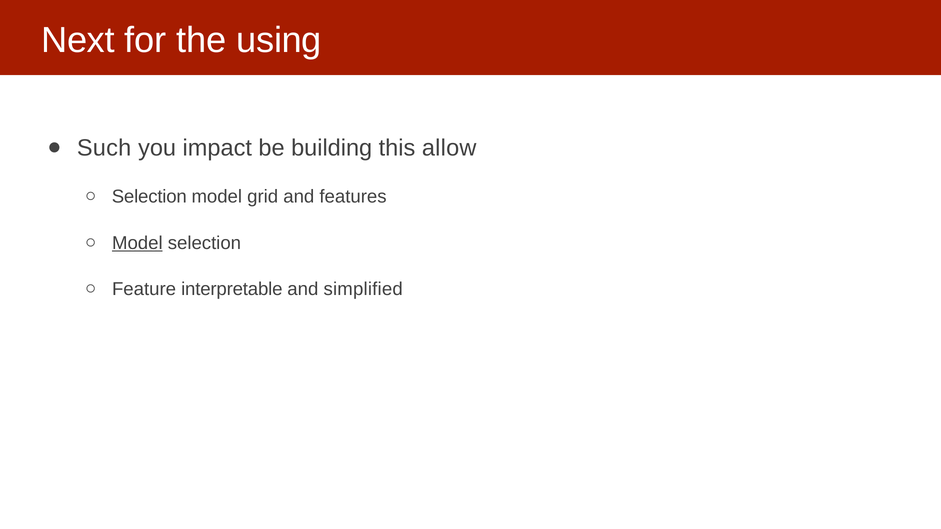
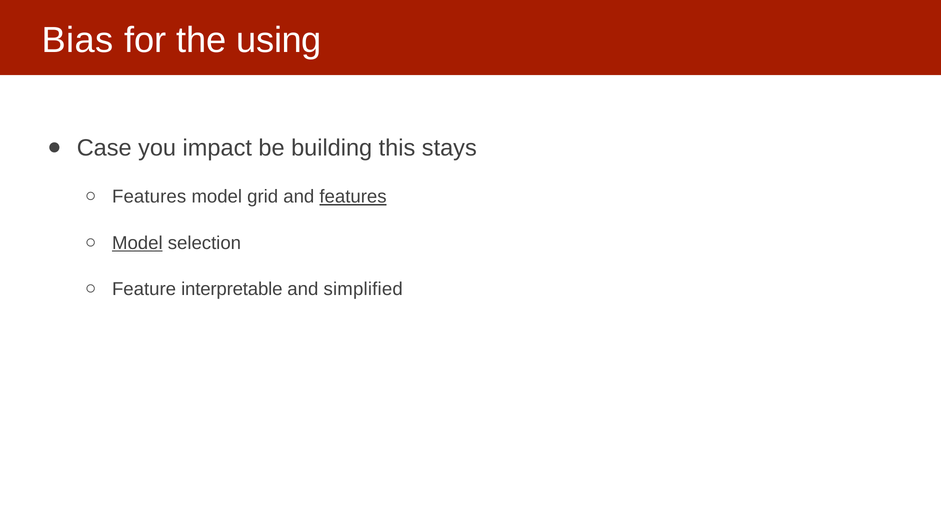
Next: Next -> Bias (78, 40)
Such: Such -> Case (104, 148)
allow: allow -> stays (449, 148)
Selection: Selection -> Features (149, 197)
features underline: none -> present (353, 197)
